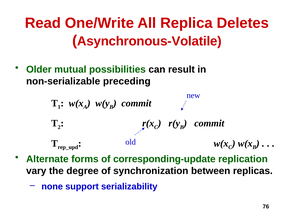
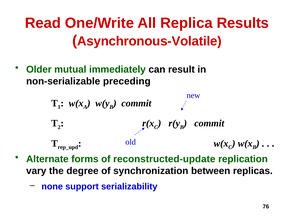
Deletes: Deletes -> Results (243, 23)
possibilities: possibilities -> immediately (117, 69)
corresponding-update: corresponding-update -> reconstructed-update (164, 159)
